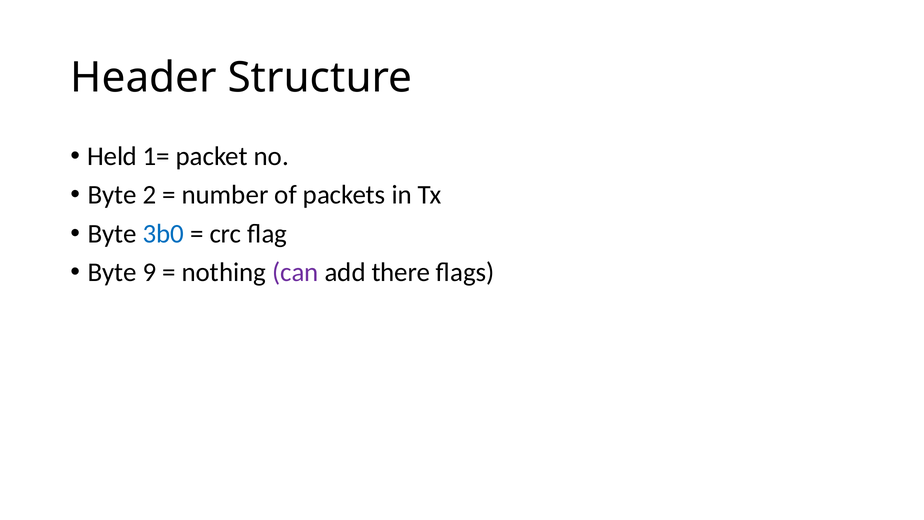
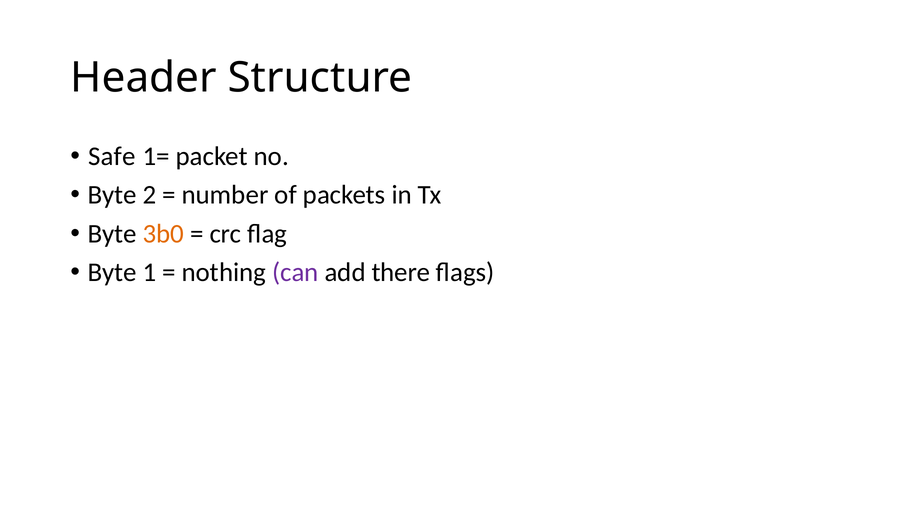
Held: Held -> Safe (112, 156)
3b0 colour: blue -> orange (163, 234)
9: 9 -> 1 (149, 272)
